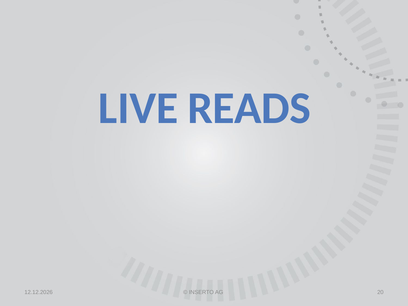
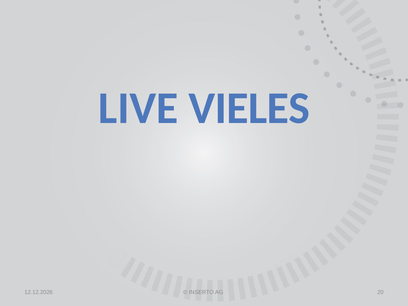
READS: READS -> VIELES (249, 108)
